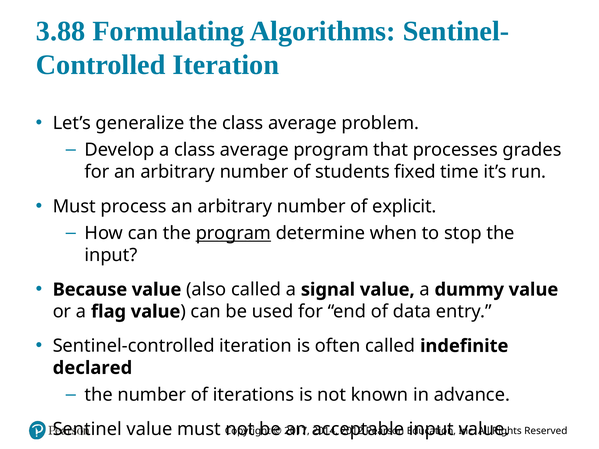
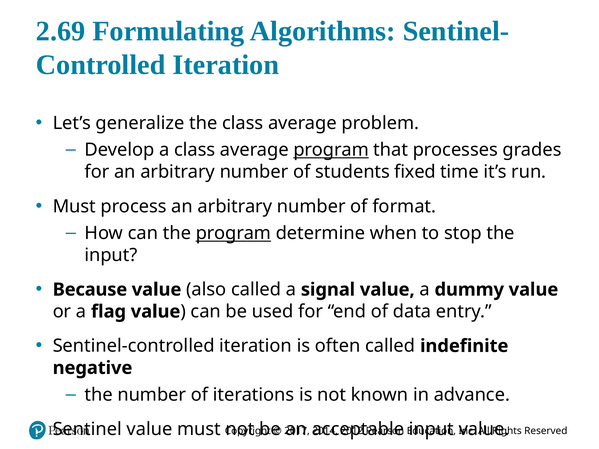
3.88: 3.88 -> 2.69 (61, 31)
program underline: none -> present (331, 150)
explicit: explicit -> format (404, 206)
declared: declared -> negative (93, 368)
